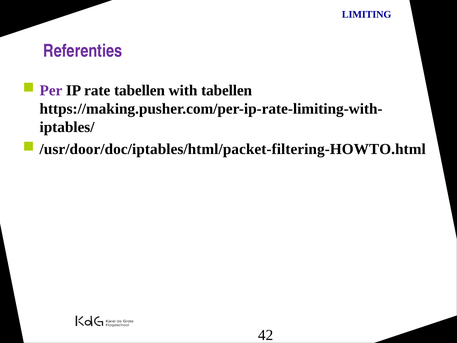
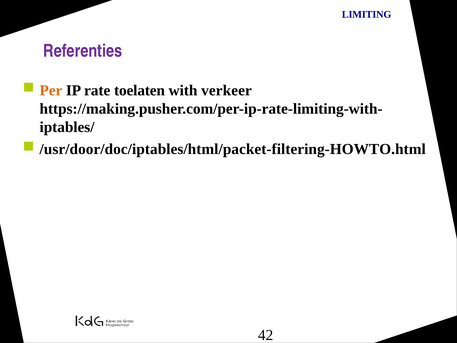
Per colour: purple -> orange (51, 90)
rate tabellen: tabellen -> toelaten (140, 90)
with tabellen: tabellen -> verkeer (226, 90)
